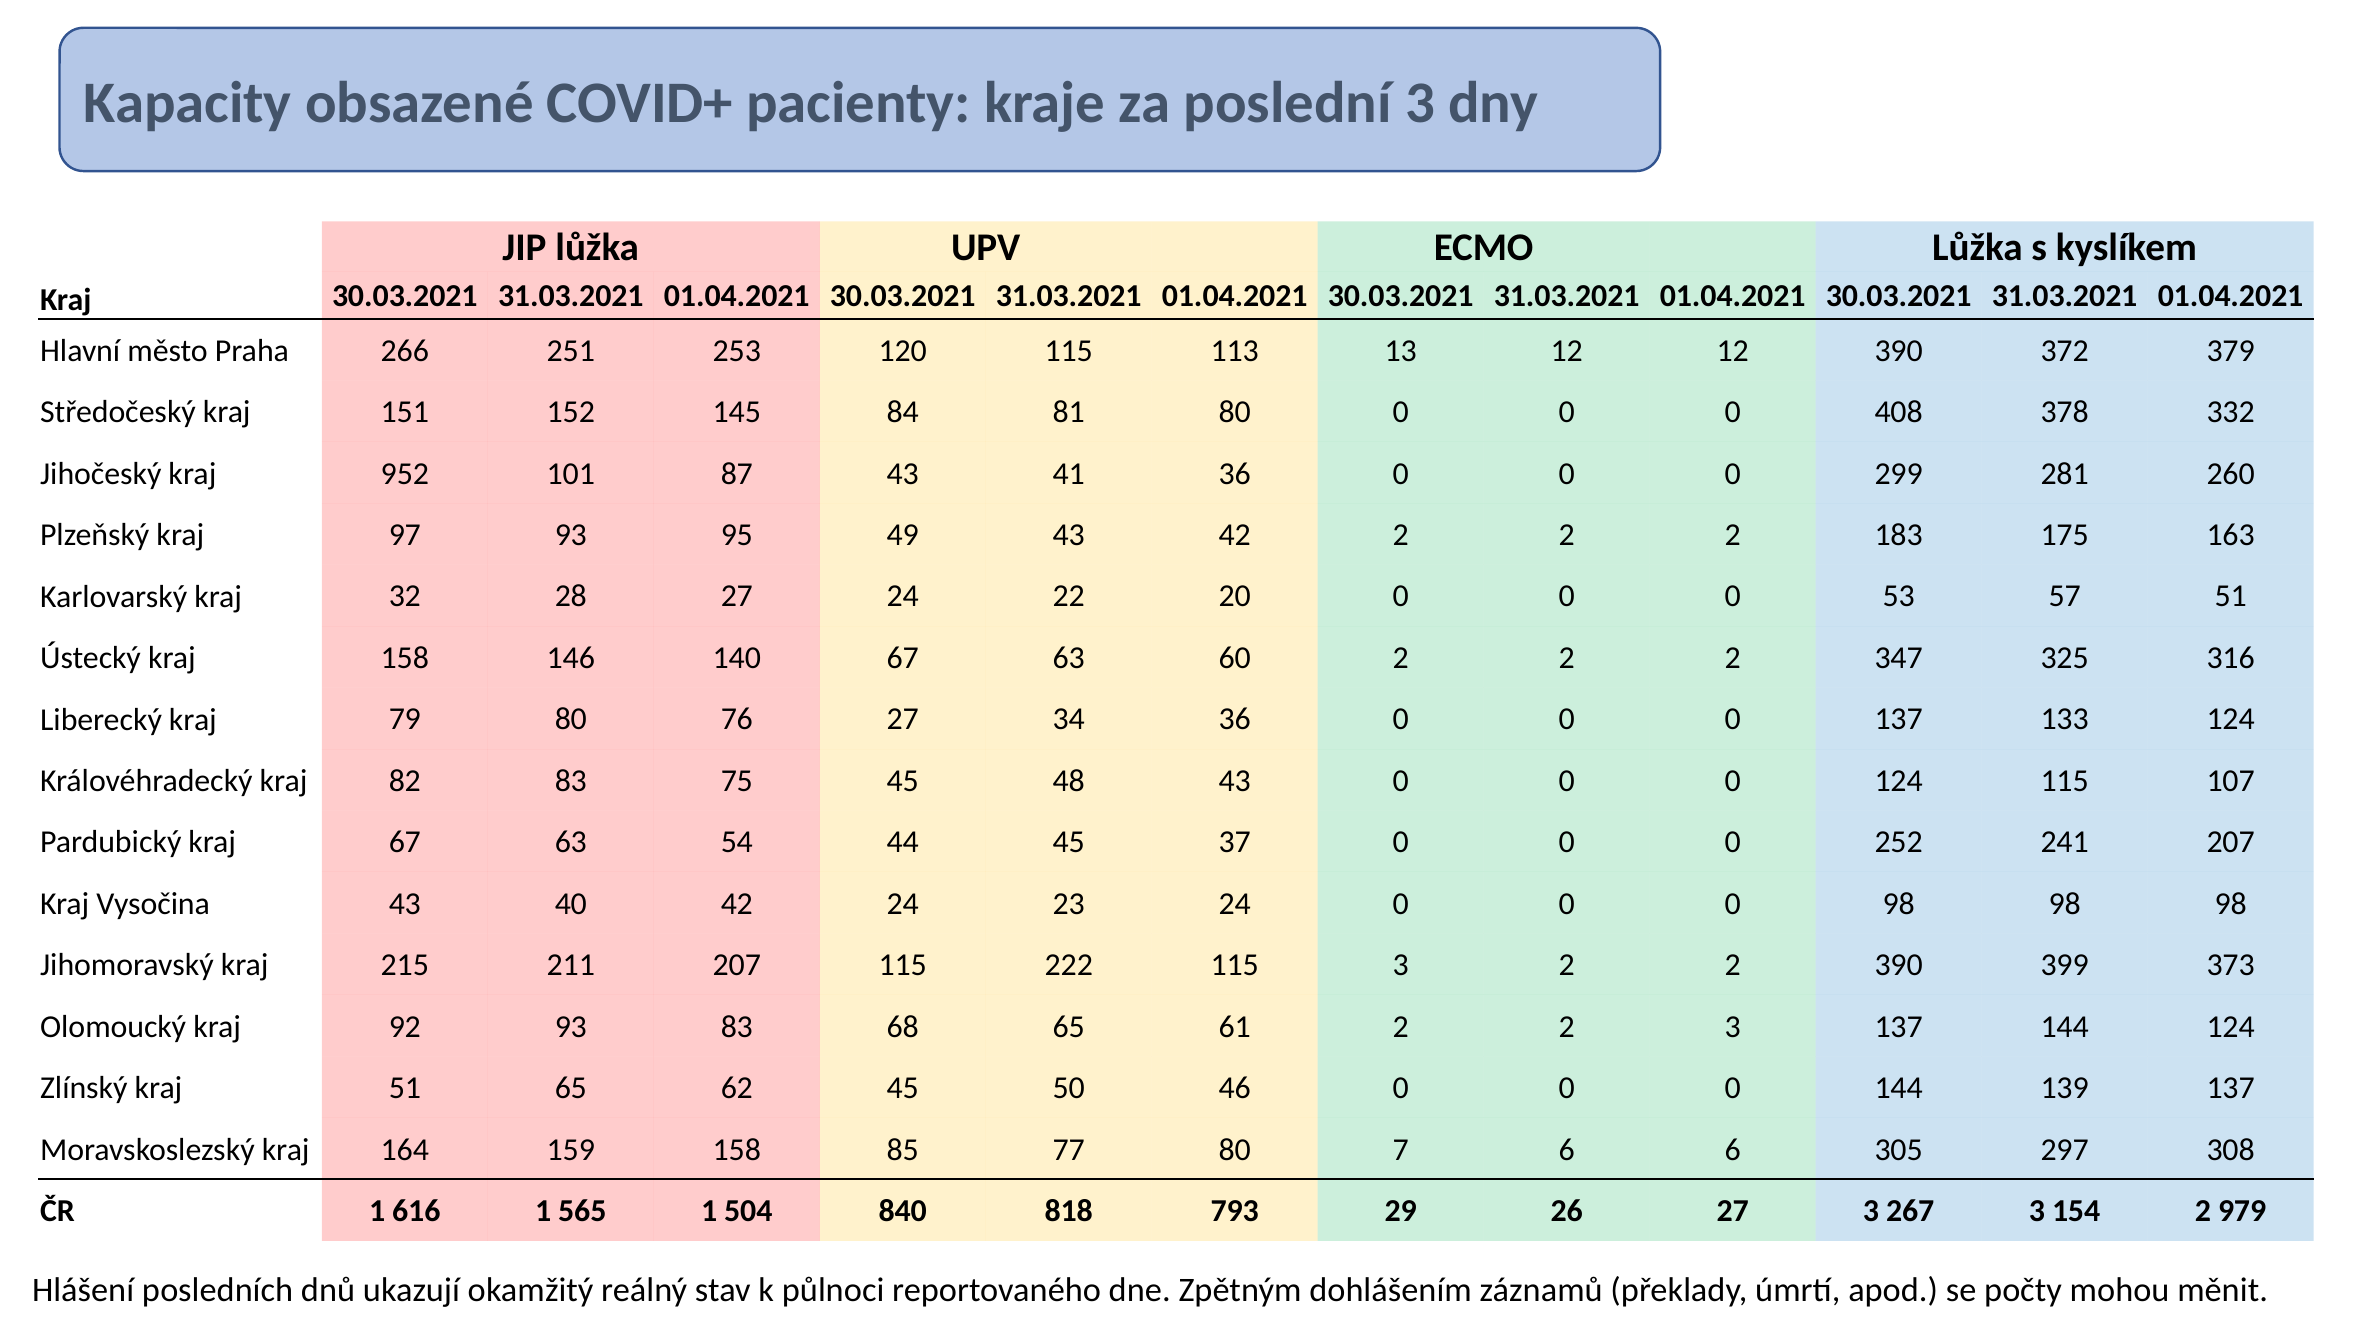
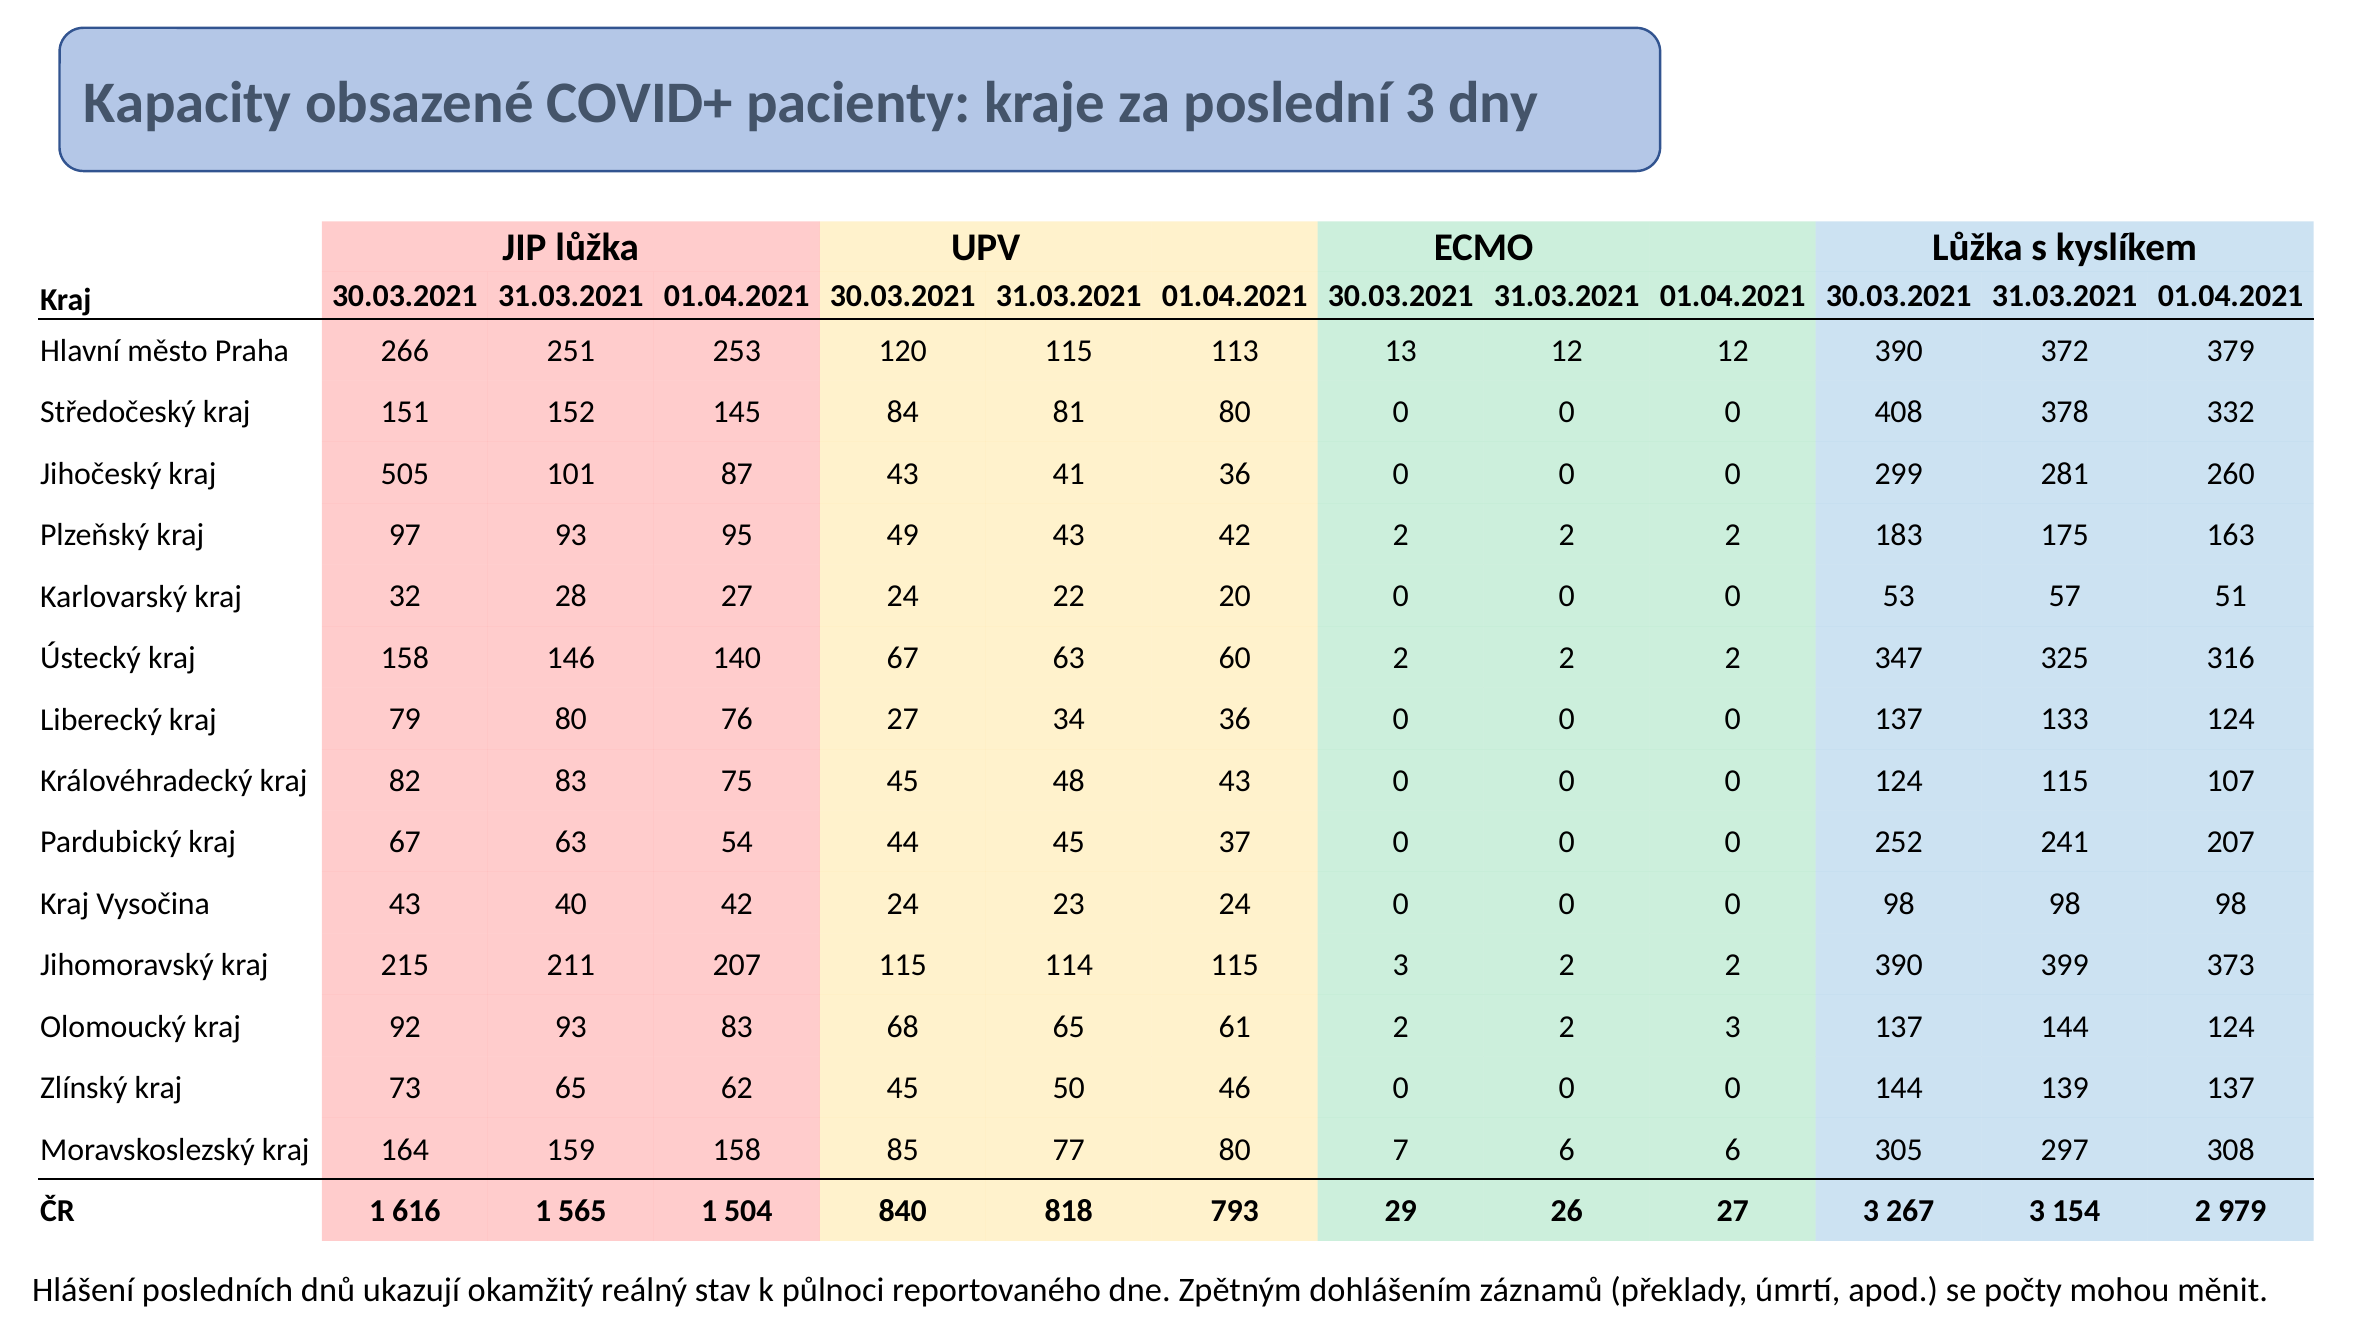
952: 952 -> 505 (405, 474)
222: 222 -> 114 (1069, 966)
kraj 51: 51 -> 73 (405, 1089)
